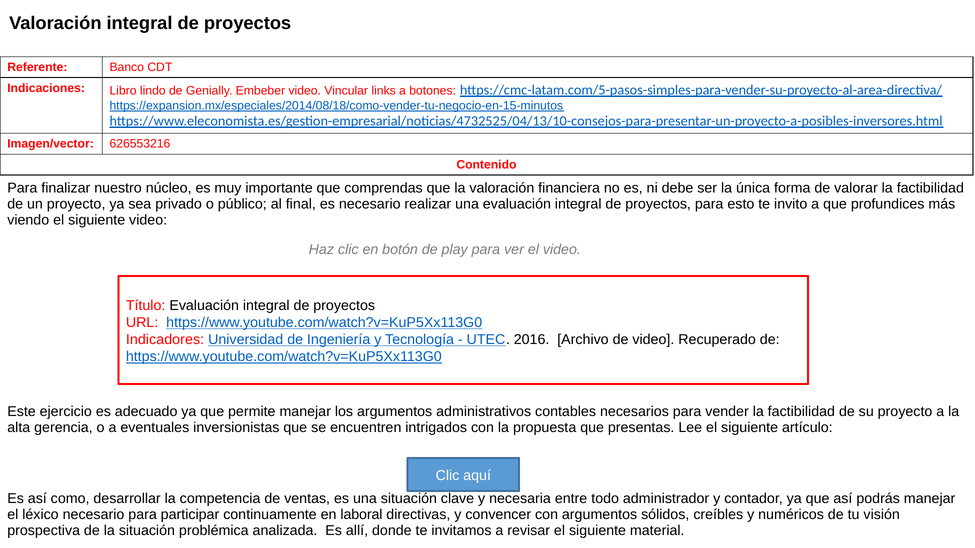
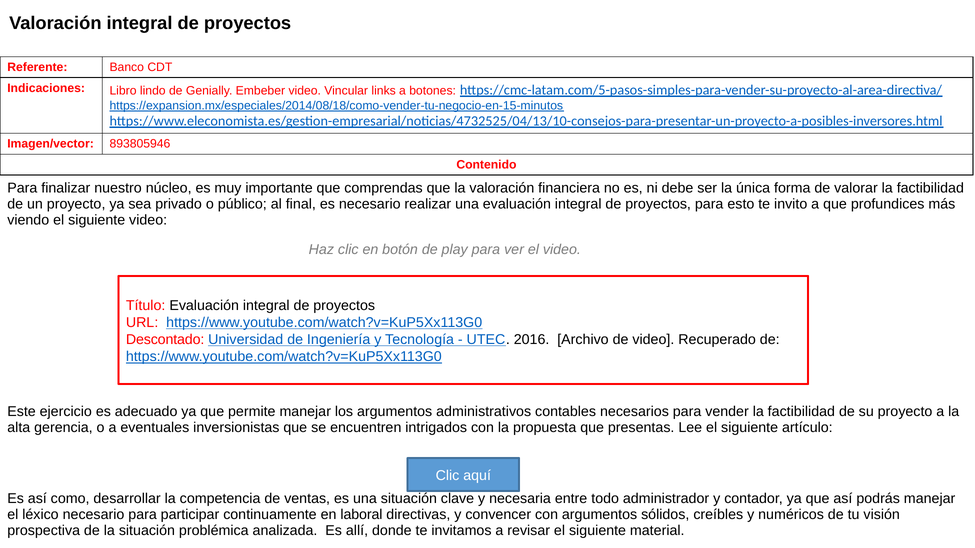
626553216: 626553216 -> 893805946 (140, 144)
Indicadores: Indicadores -> Descontado (165, 340)
